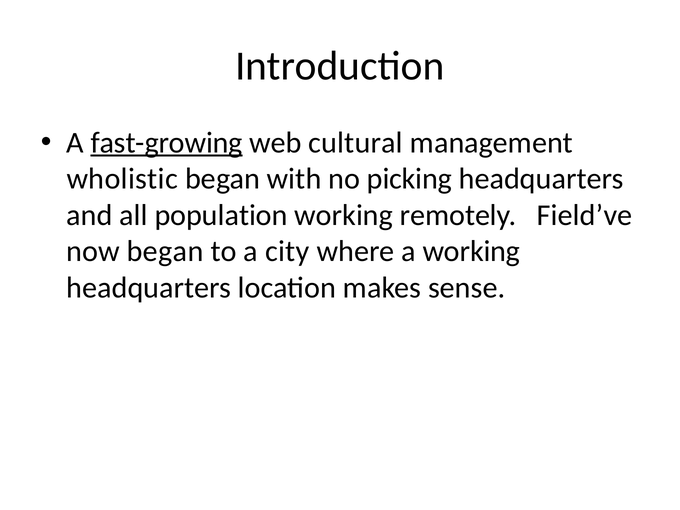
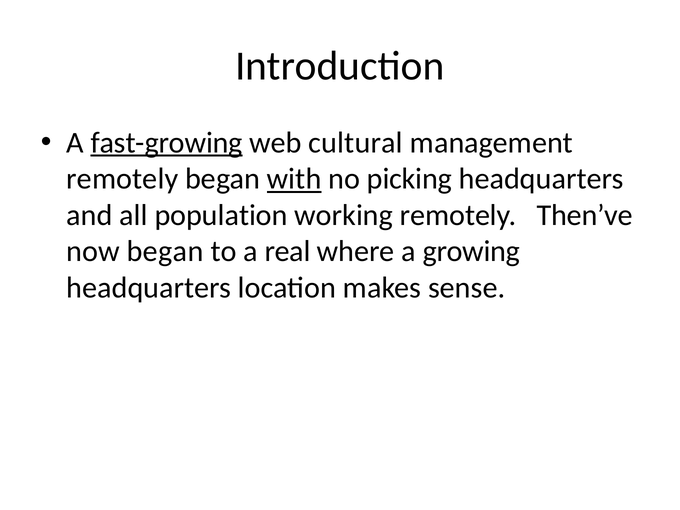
wholistic: wholistic -> remotely (122, 179)
with underline: none -> present (294, 179)
Field’ve: Field’ve -> Then’ve (585, 215)
city: city -> real (288, 251)
a working: working -> growing (471, 251)
